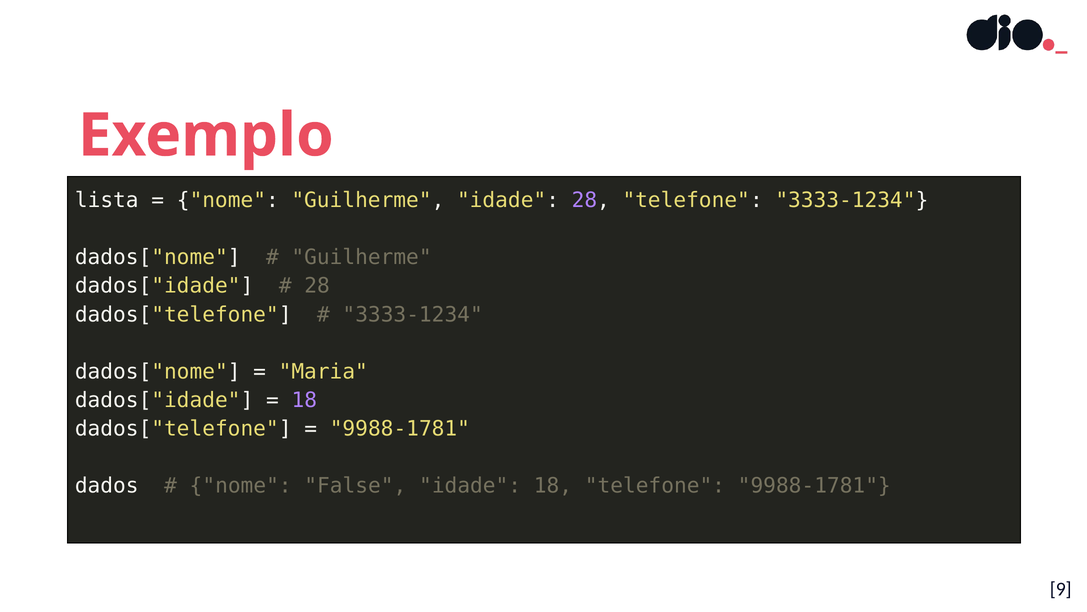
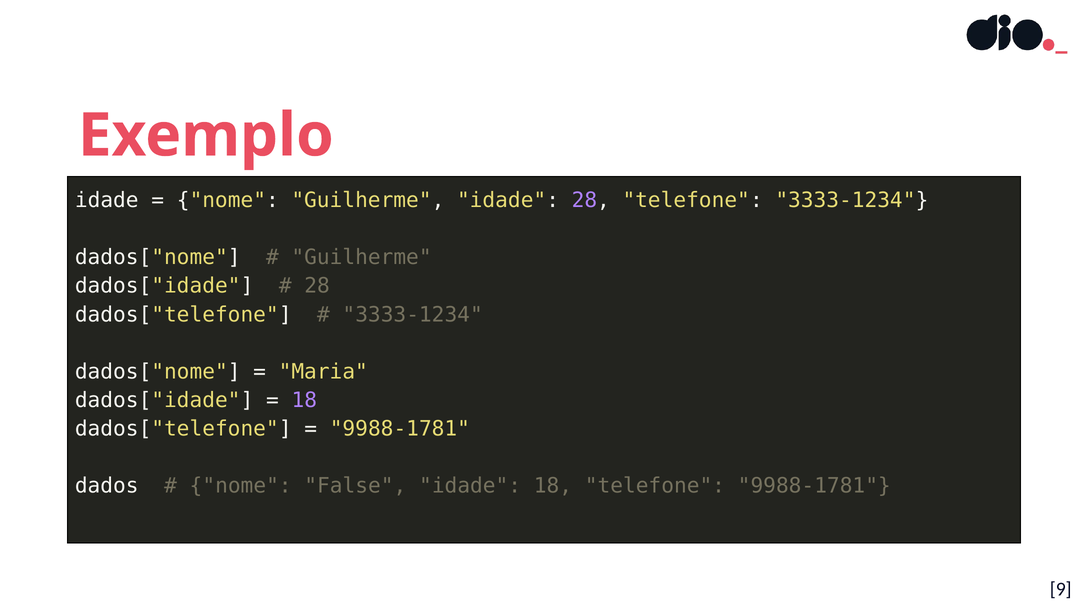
lista: lista -> idade (107, 200)
